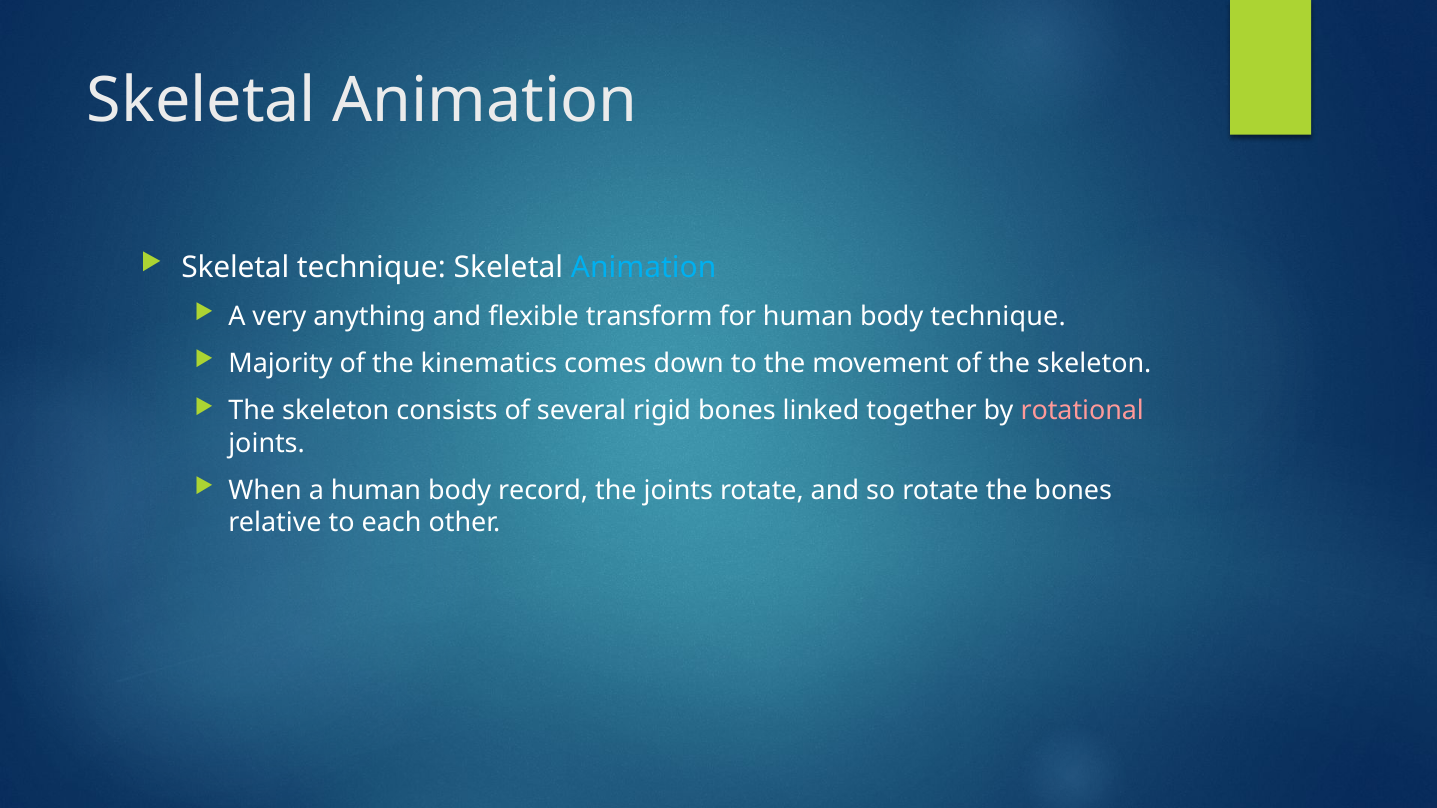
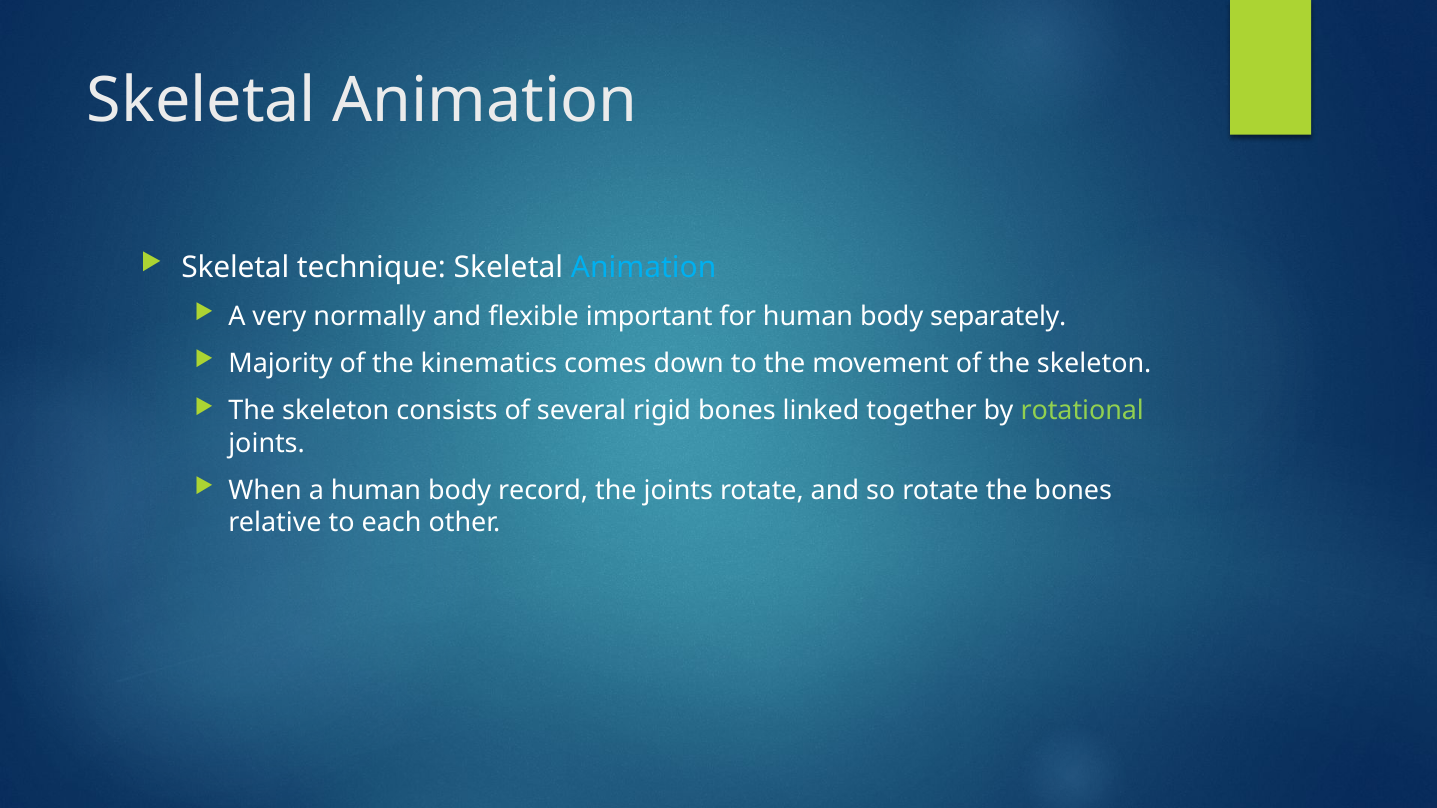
anything: anything -> normally (370, 316)
transform: transform -> important (649, 316)
body technique: technique -> separately (998, 316)
rotational colour: pink -> light green (1082, 411)
